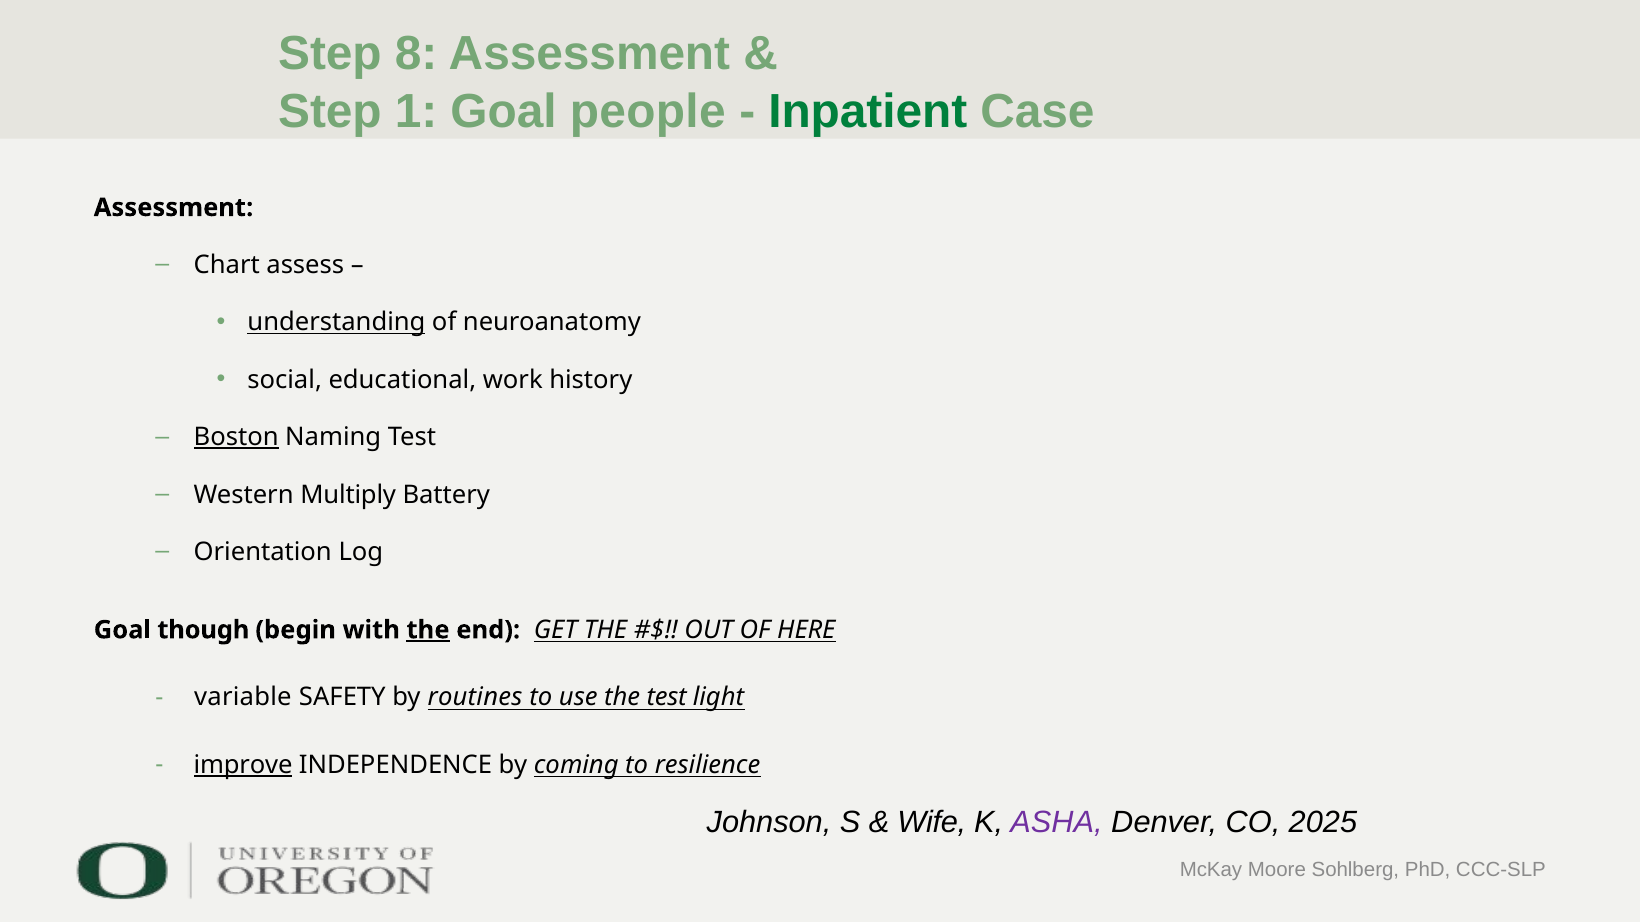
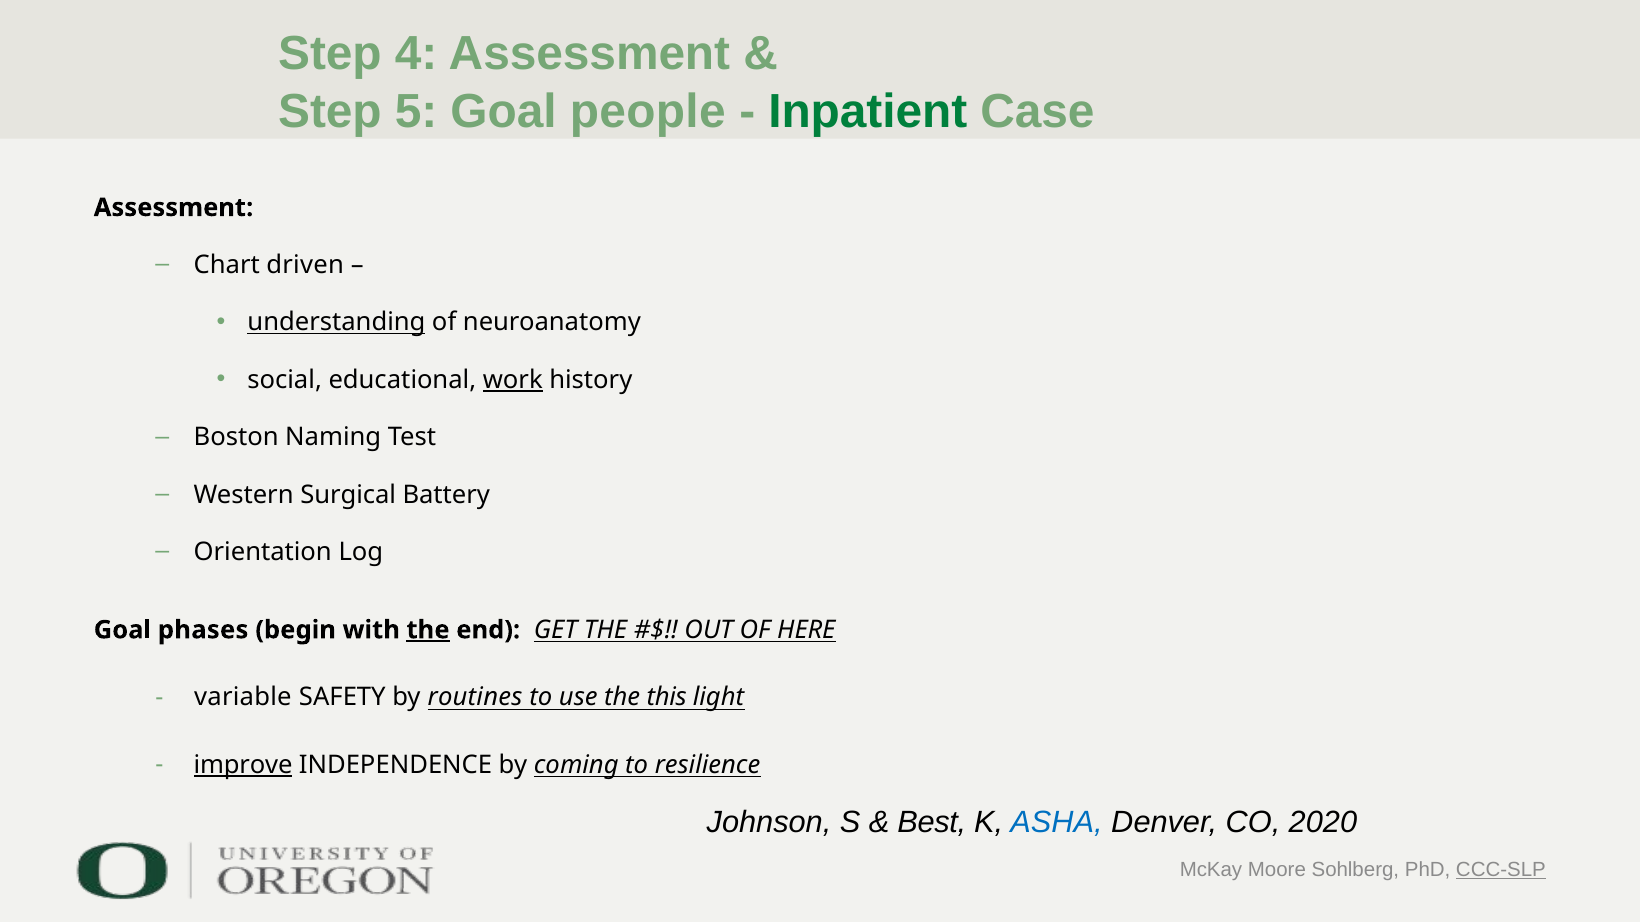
8: 8 -> 4 (416, 54)
1: 1 -> 5 (416, 112)
assess: assess -> driven (305, 265)
work underline: none -> present (513, 380)
Boston underline: present -> none (236, 437)
Multiply: Multiply -> Surgical (348, 495)
though: though -> phases (203, 630)
the test: test -> this (667, 698)
Wife: Wife -> Best (932, 823)
ASHA colour: purple -> blue (1057, 823)
2025: 2025 -> 2020 (1323, 823)
CCC-SLP underline: none -> present (1501, 870)
